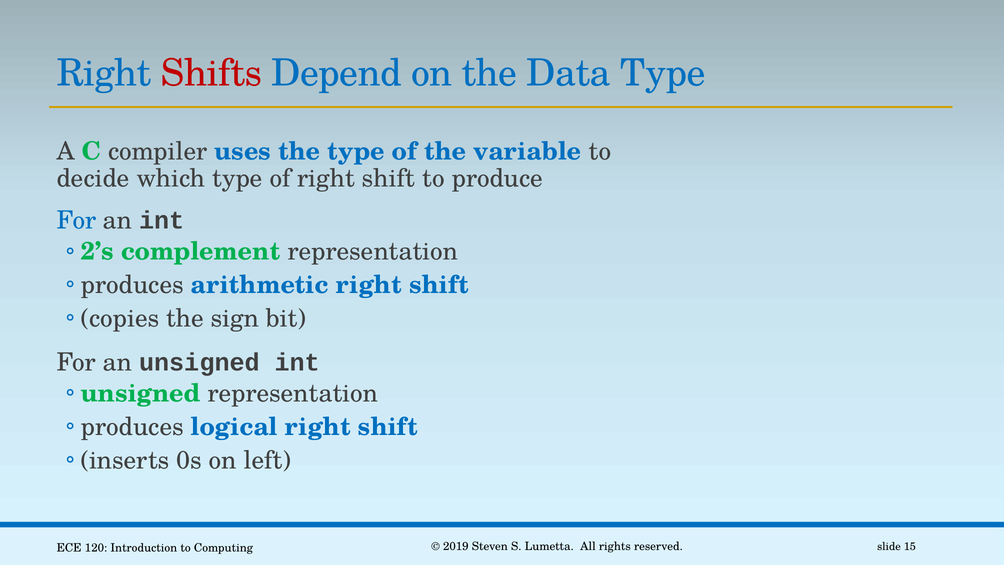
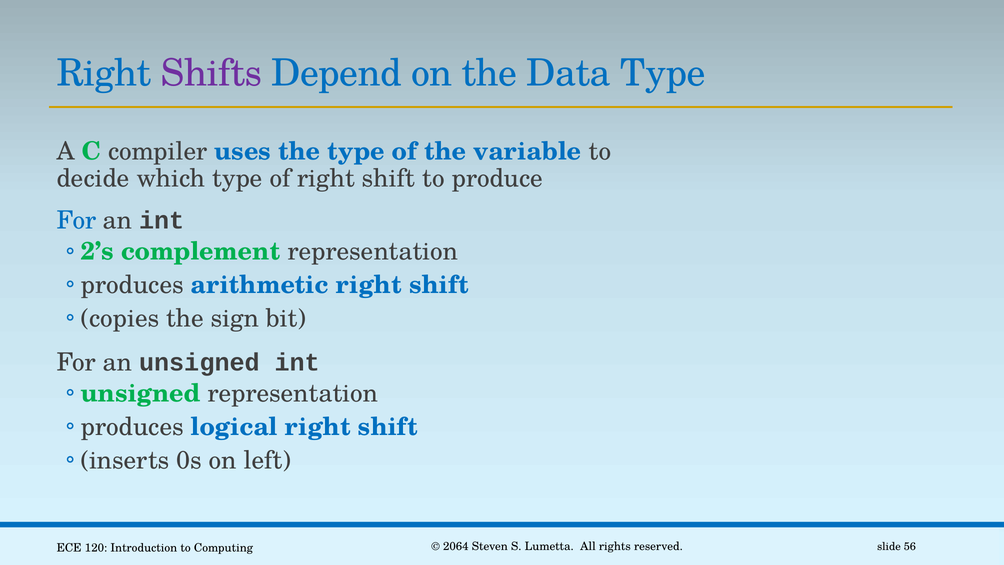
Shifts colour: red -> purple (212, 74)
2019: 2019 -> 2064 (456, 546)
15: 15 -> 56 (910, 546)
